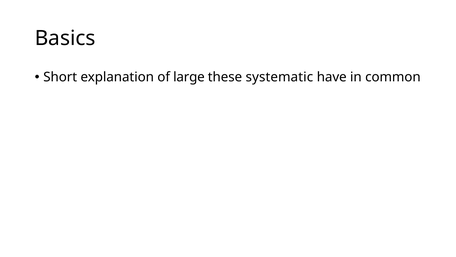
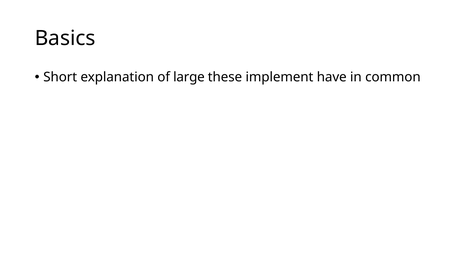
systematic: systematic -> implement (279, 77)
